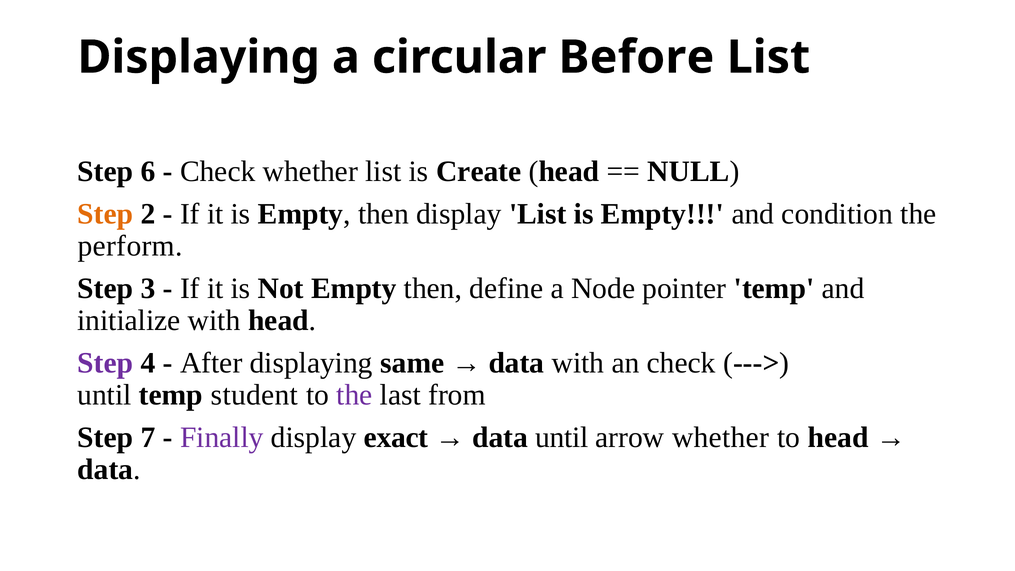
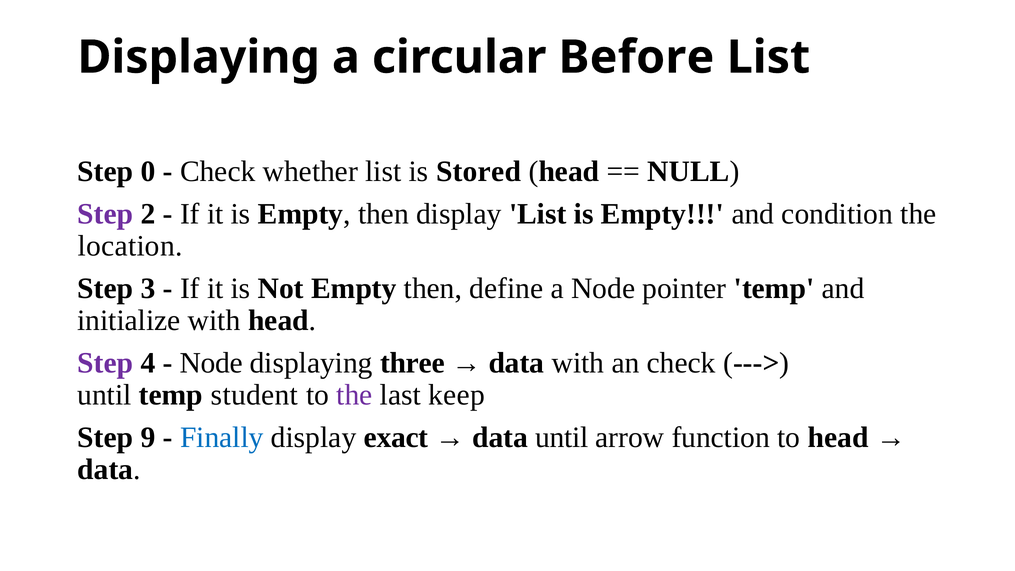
6: 6 -> 0 (148, 172)
Create: Create -> Stored (479, 172)
Step colour: orange -> purple (105, 214)
perform: perform -> location (130, 246)
After: After -> Node (211, 363)
same: same -> three (412, 363)
from: from -> keep (457, 395)
7: 7 -> 9 (148, 437)
Finally colour: purple -> blue (222, 437)
arrow whether: whether -> function (721, 437)
